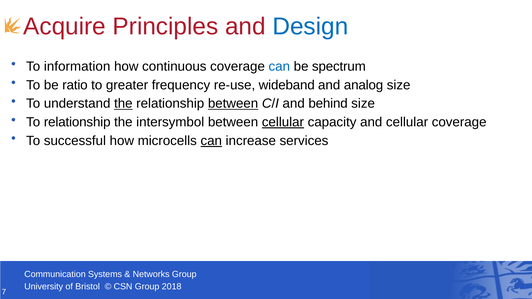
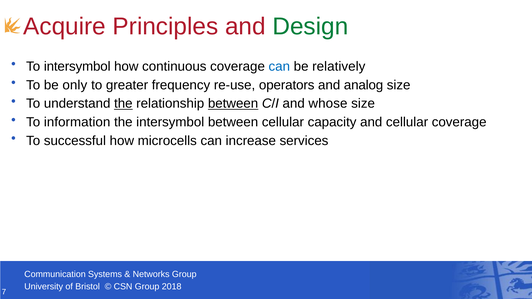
Design colour: blue -> green (310, 27)
To information: information -> intersymbol (77, 66)
spectrum: spectrum -> relatively (339, 66)
ratio: ratio -> only (75, 85)
wideband: wideband -> operators (287, 85)
behind: behind -> whose (328, 104)
To relationship: relationship -> information (77, 122)
cellular underline: present -> none (283, 122)
can underline: present -> none (211, 141)
